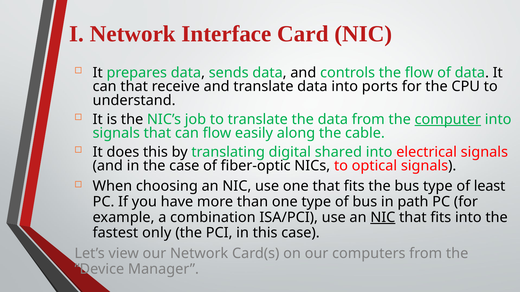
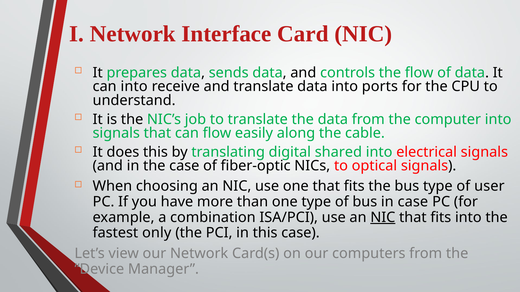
can that: that -> into (134, 87)
computer underline: present -> none (448, 119)
least: least -> user (489, 187)
in path: path -> case (413, 202)
